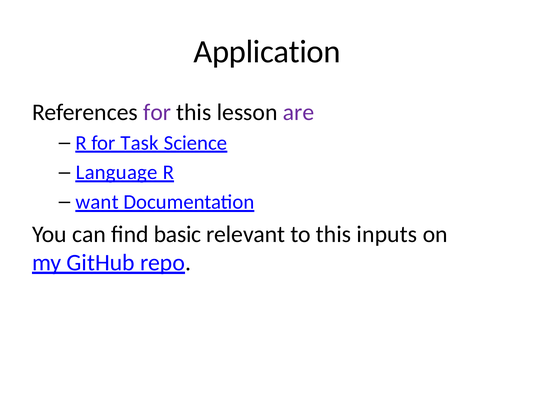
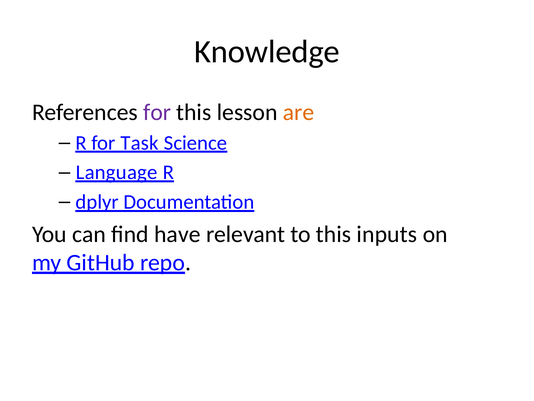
Application: Application -> Knowledge (267, 52)
are colour: purple -> orange (299, 112)
want: want -> dplyr (97, 202)
basic: basic -> have (177, 234)
